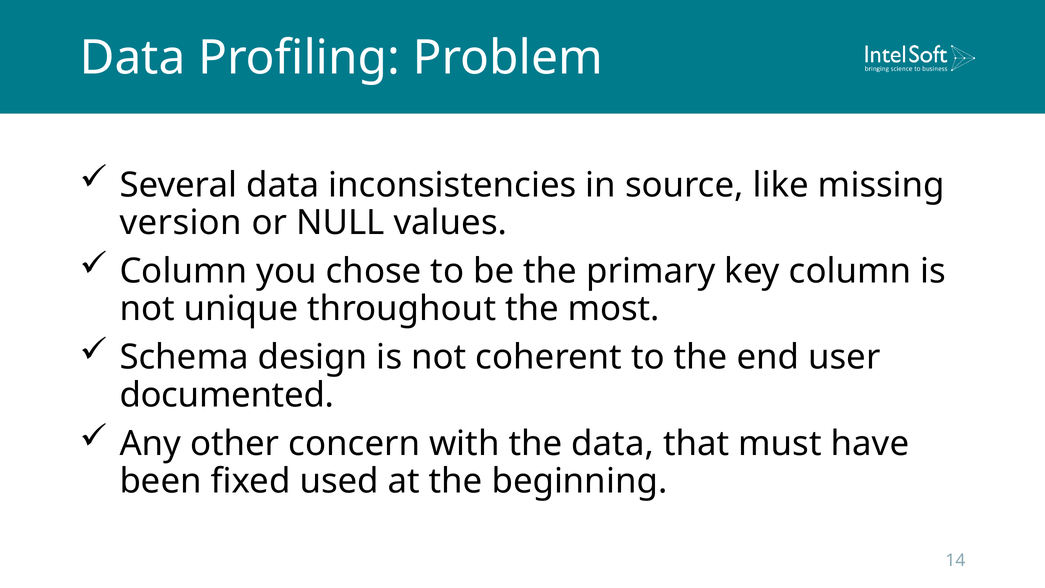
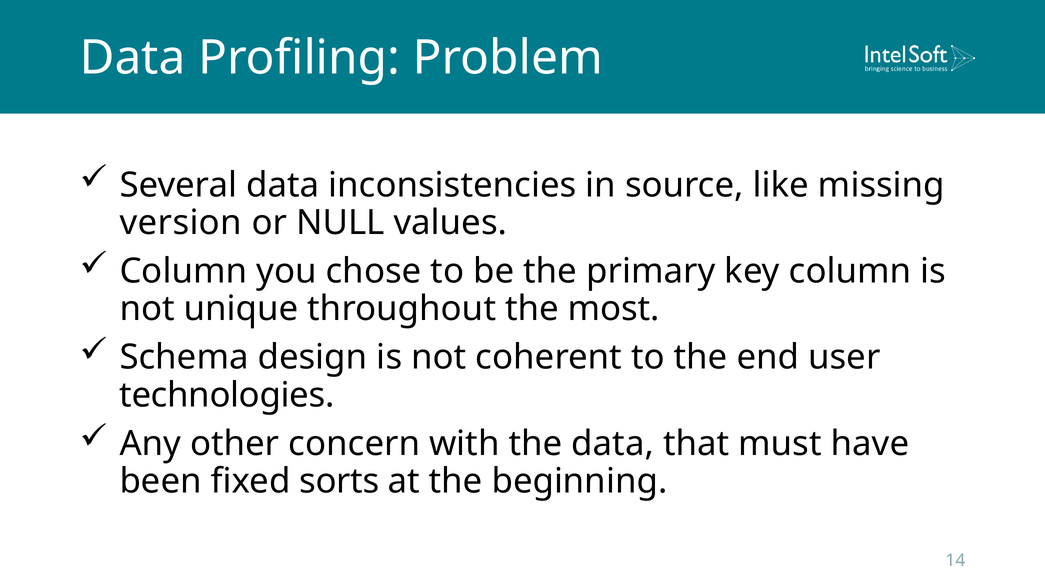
documented: documented -> technologies (227, 395)
used: used -> sorts (339, 481)
